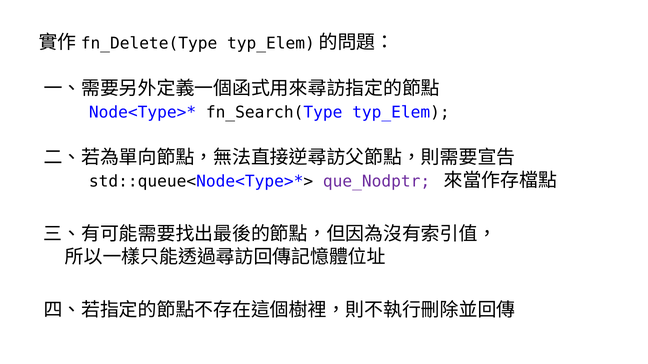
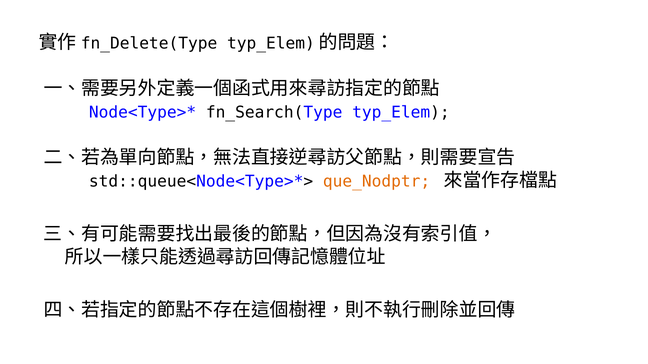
que_Nodptr colour: purple -> orange (377, 182)
